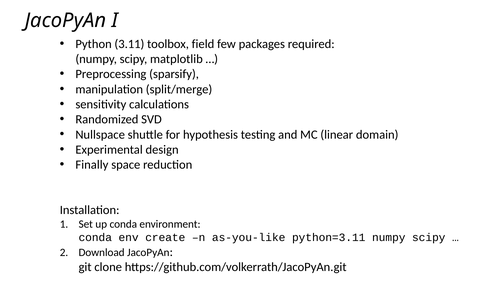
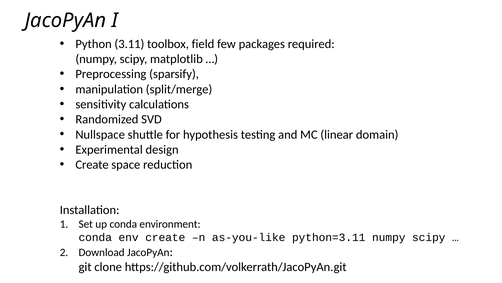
Finally: Finally -> Create (92, 164)
